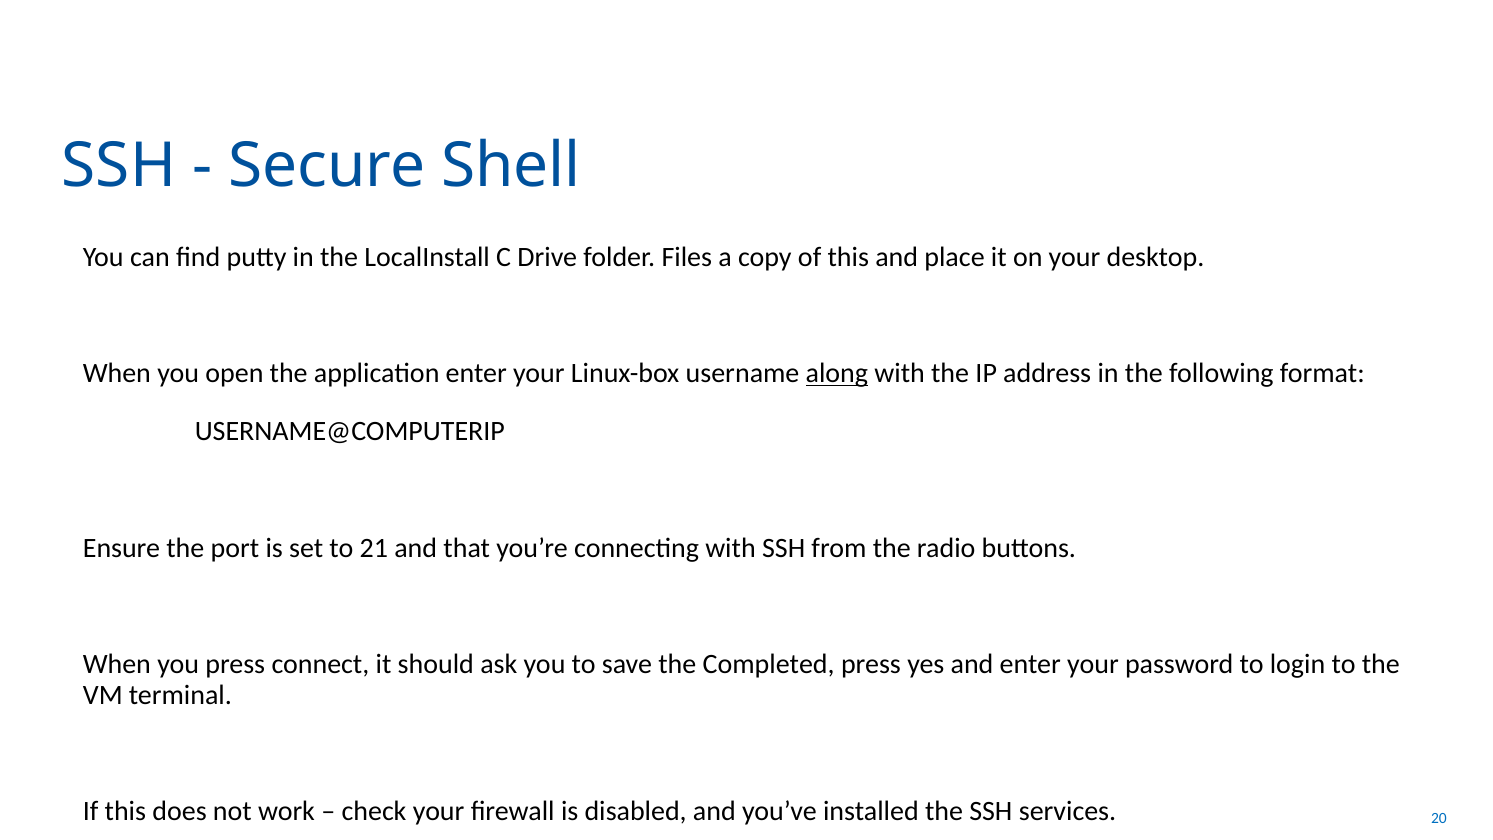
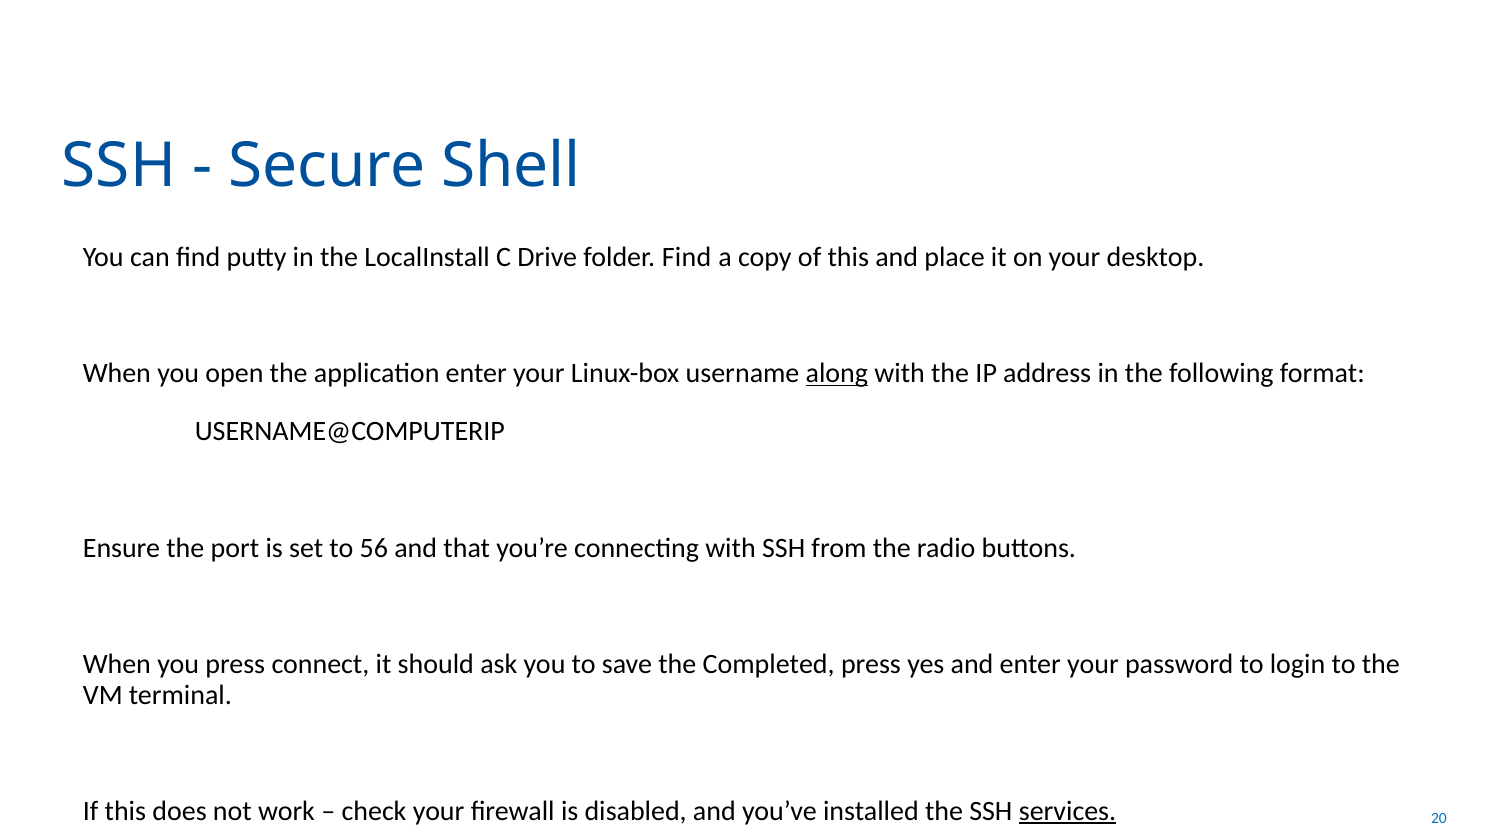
folder Files: Files -> Find (687, 257)
21: 21 -> 56 (374, 548)
services underline: none -> present (1068, 811)
